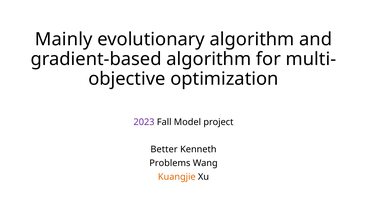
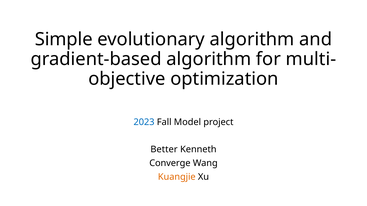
Mainly: Mainly -> Simple (64, 39)
2023 colour: purple -> blue (144, 122)
Problems: Problems -> Converge (170, 163)
